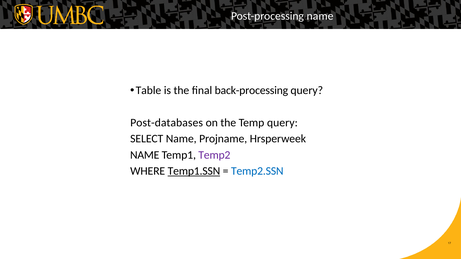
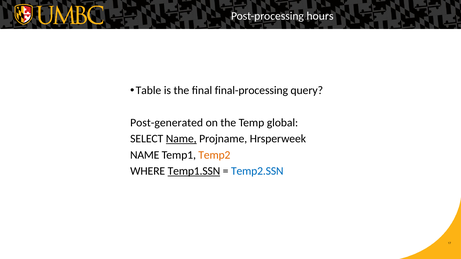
Post-processing name: name -> hours (320, 16)
back-processing: back-processing -> final-processing (251, 91)
Post-databases: Post-databases -> Post-generated (167, 123)
Temp query: query -> global (282, 123)
Name underline: none -> present (181, 139)
Temp2 colour: purple -> orange (214, 155)
